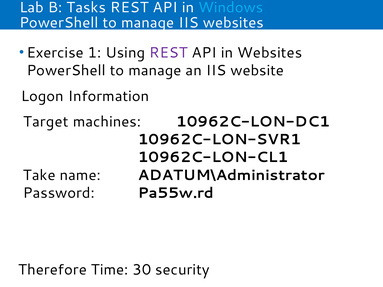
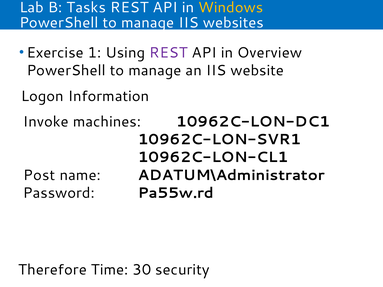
Windows colour: light blue -> yellow (231, 8)
in Websites: Websites -> Overview (270, 53)
Target: Target -> Invoke (46, 122)
Take: Take -> Post (39, 175)
